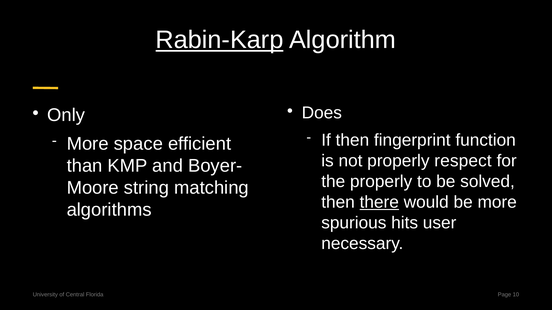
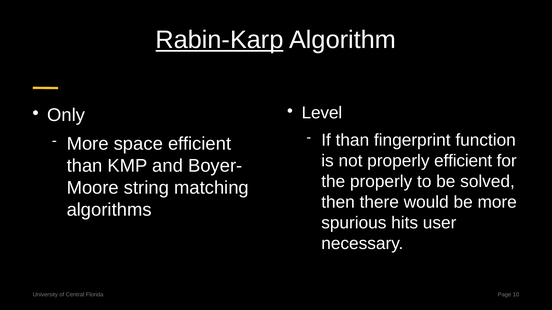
Does: Does -> Level (322, 113)
If then: then -> than (352, 140)
properly respect: respect -> efficient (463, 161)
there underline: present -> none (379, 202)
